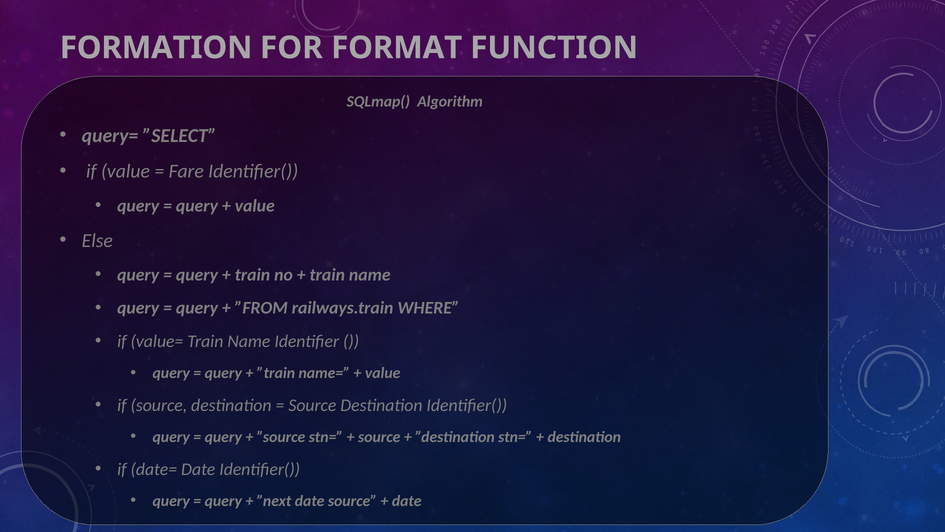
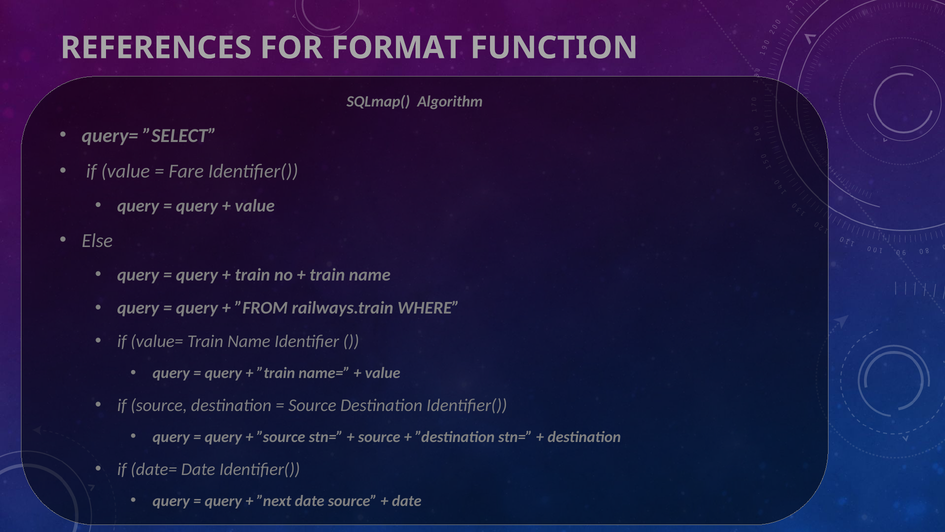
FORMATION: FORMATION -> REFERENCES (156, 48)
